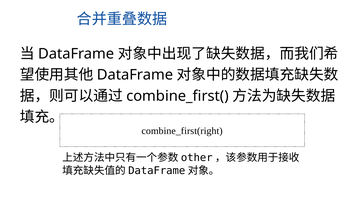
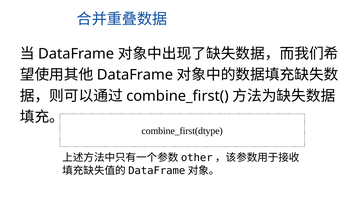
combine_first(right: combine_first(right -> combine_first(dtype (182, 131)
